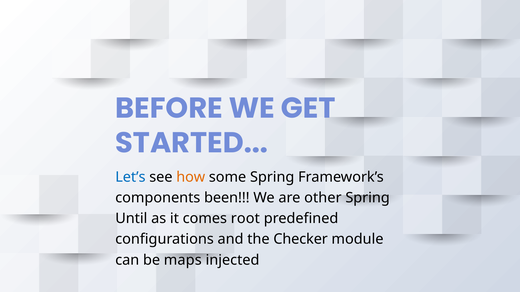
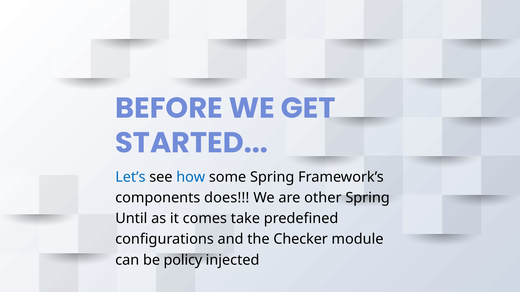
how colour: orange -> blue (191, 177)
been: been -> does (227, 198)
root: root -> take (245, 219)
maps: maps -> policy (183, 260)
